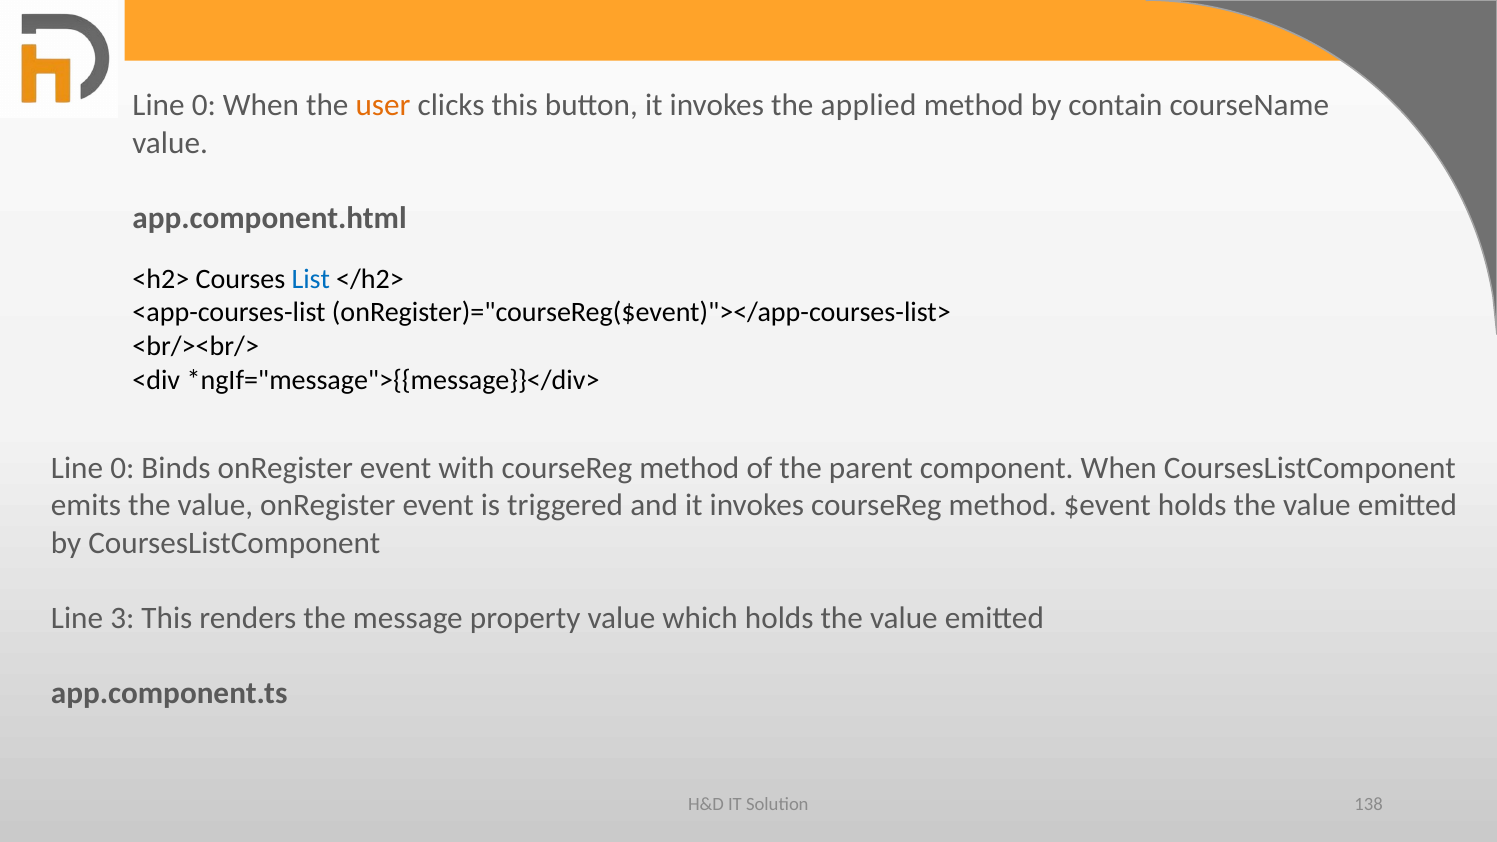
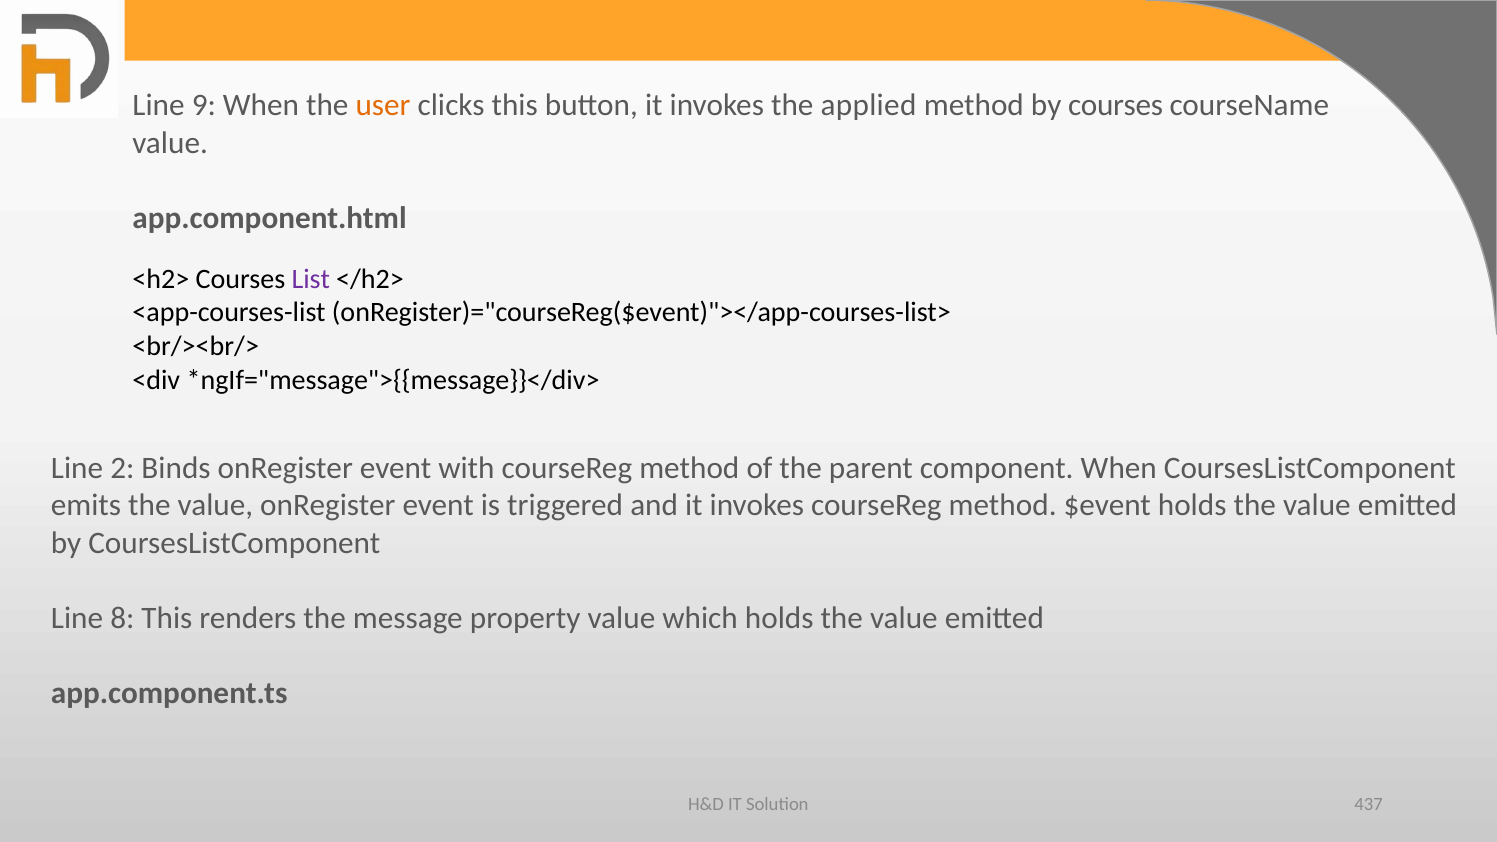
0: 0 -> 9 (204, 105)
by contain: contain -> courses (1116, 105)
List colour: blue -> purple (311, 279)
0: 0 -> 2 (122, 468)
3: 3 -> 8 (122, 618)
138: 138 -> 437 (1369, 804)
